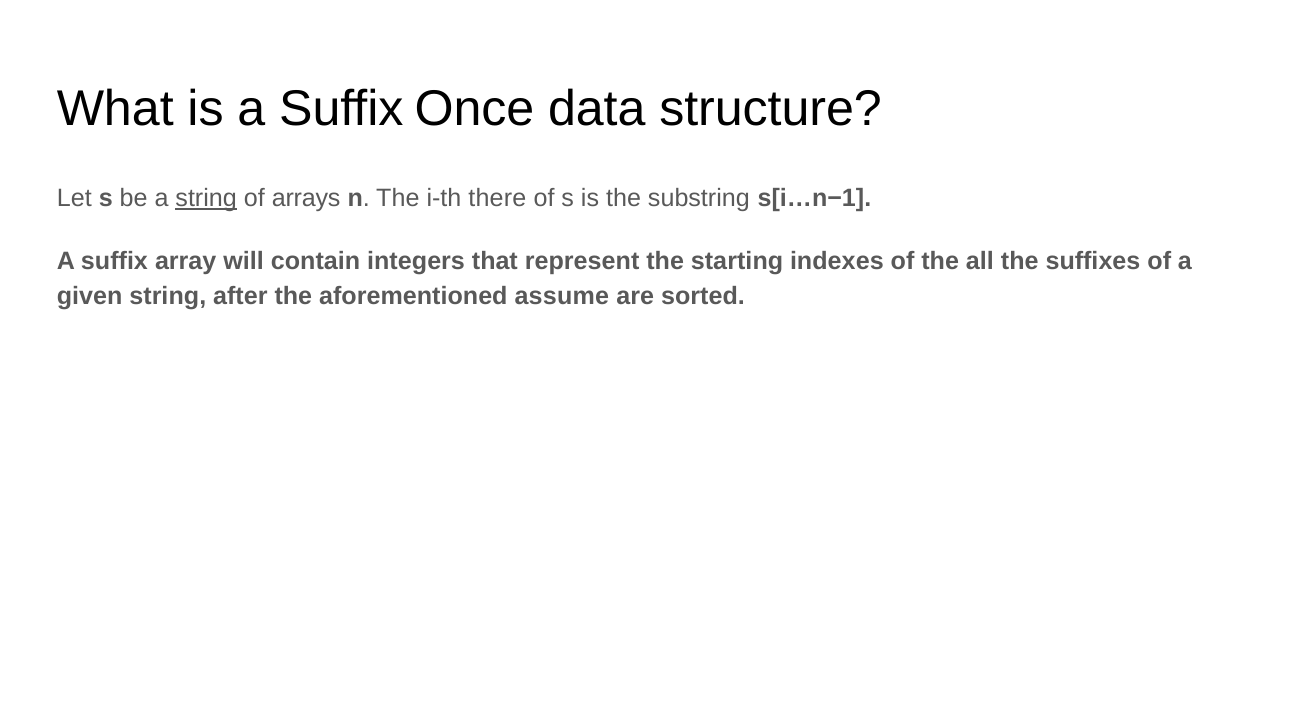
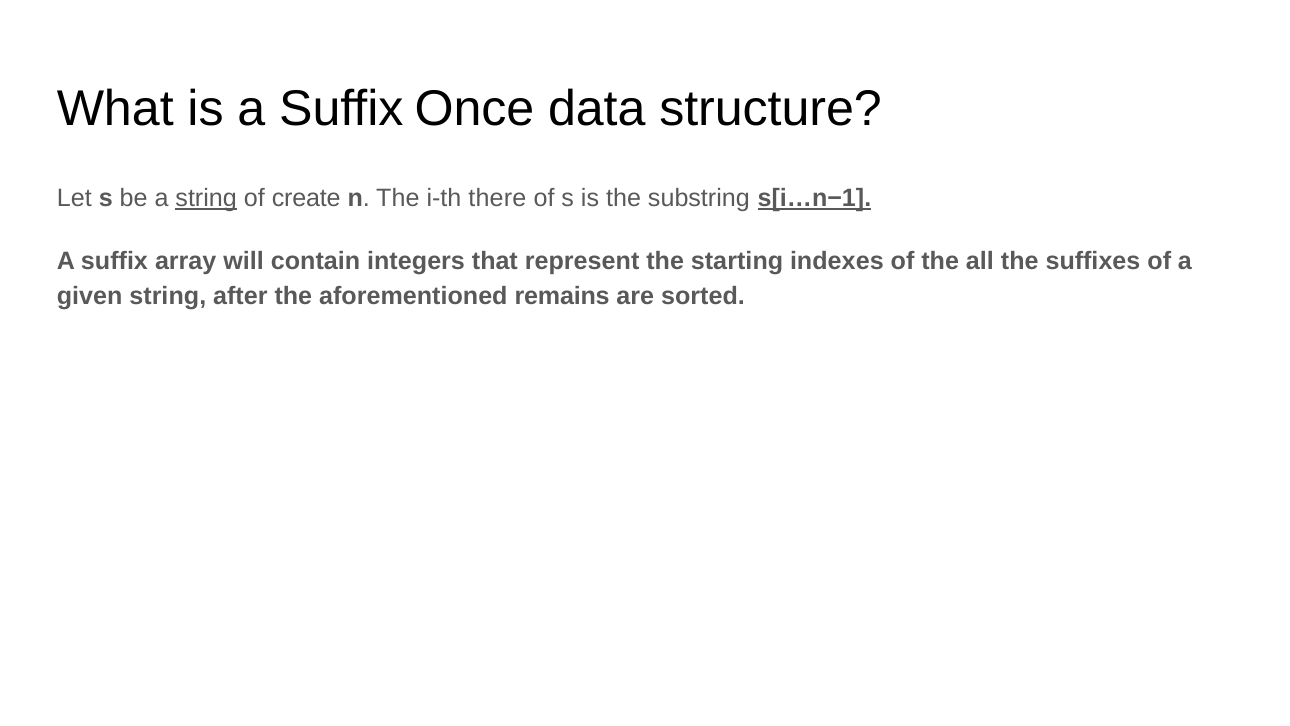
arrays: arrays -> create (306, 198)
s[i…n−1 underline: none -> present (814, 198)
assume: assume -> remains (562, 296)
